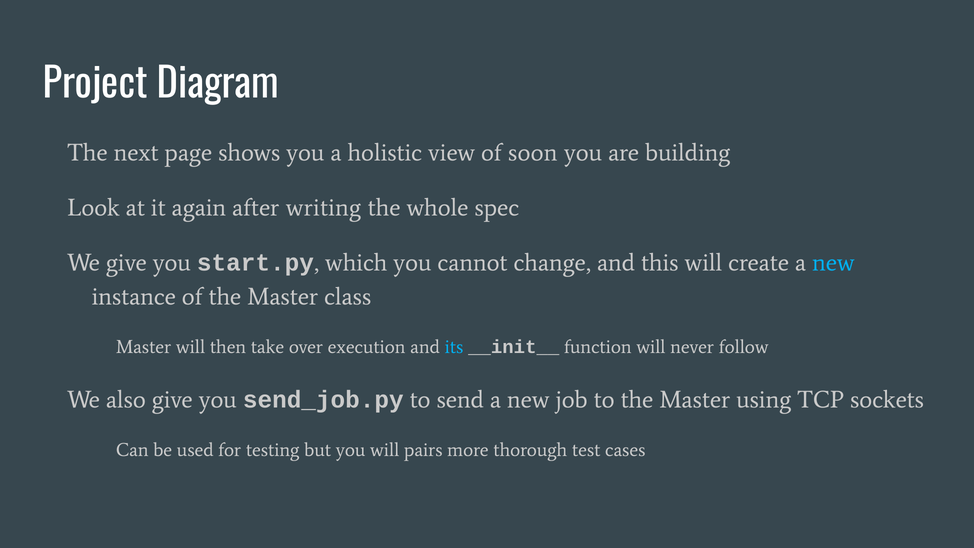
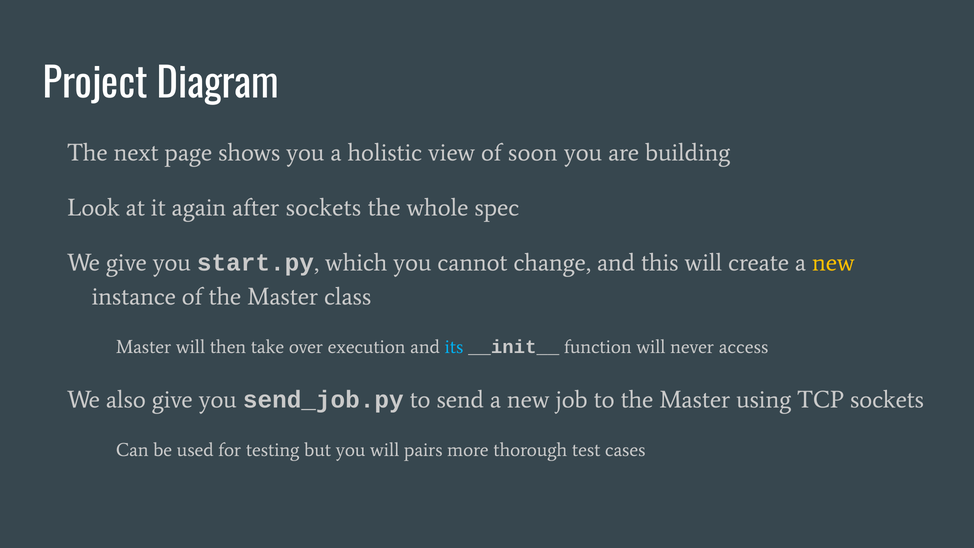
after writing: writing -> sockets (323, 208)
new colour: light blue -> yellow (833, 263)
follow: follow -> access (744, 347)
